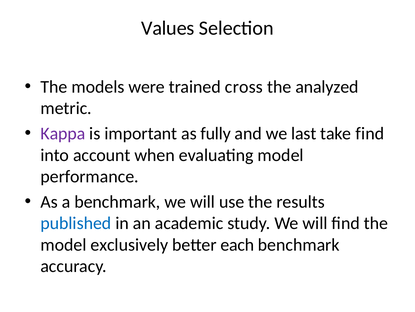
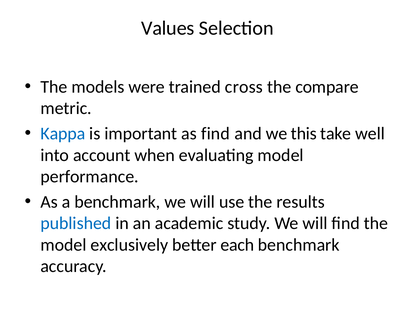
analyzed: analyzed -> compare (327, 87)
Kappa colour: purple -> blue (63, 133)
as fully: fully -> find (215, 133)
last: last -> this (304, 133)
take find: find -> well (370, 133)
